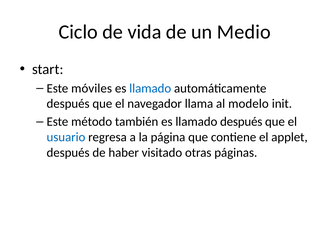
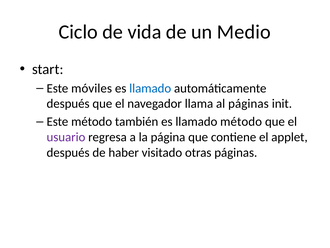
al modelo: modelo -> páginas (248, 104)
llamado después: después -> método (241, 121)
usuario colour: blue -> purple (66, 137)
